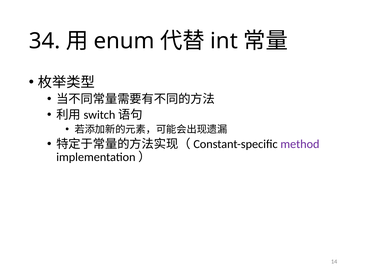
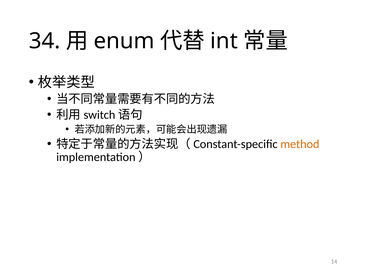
method colour: purple -> orange (300, 144)
